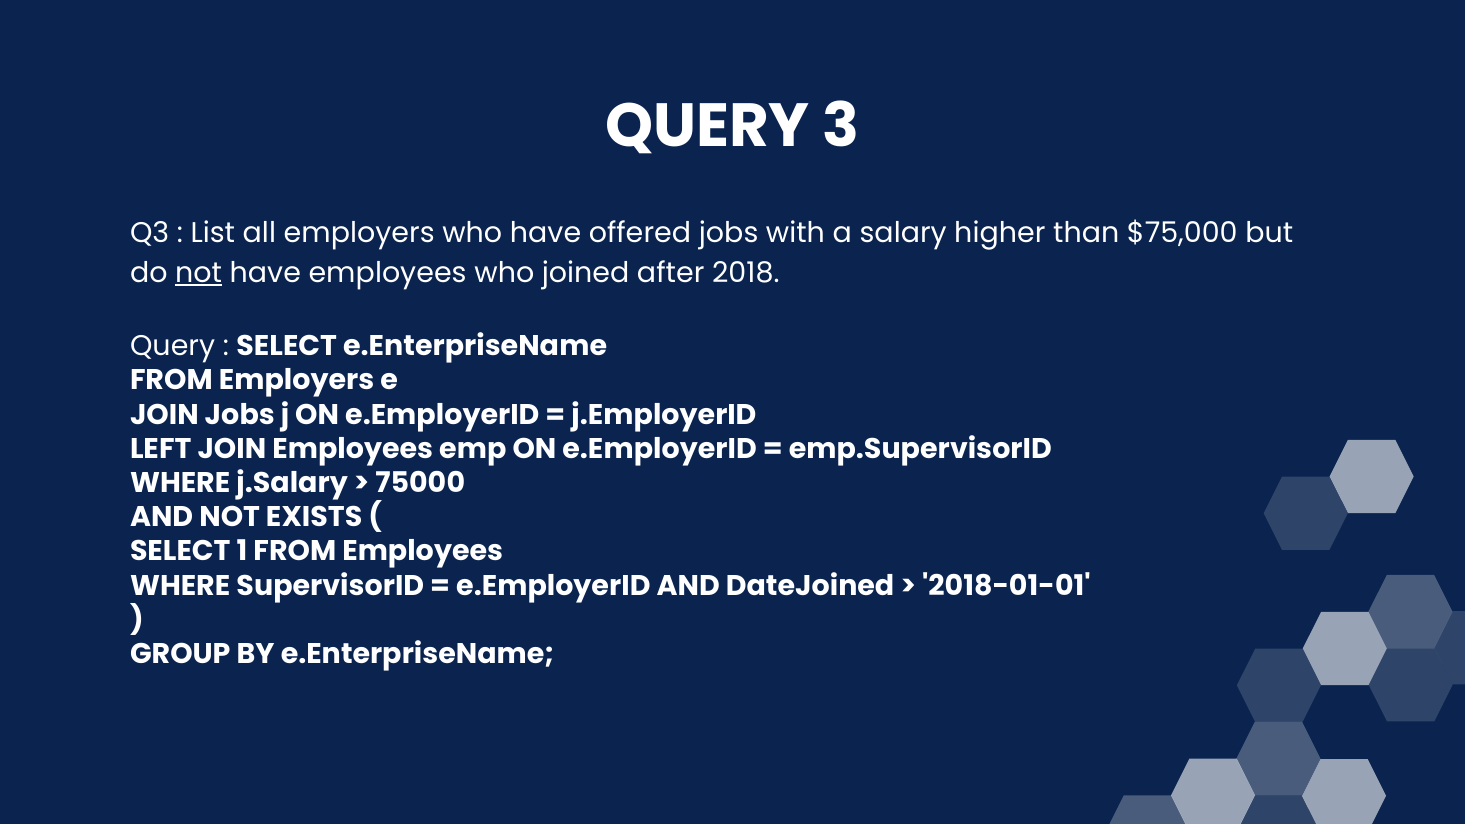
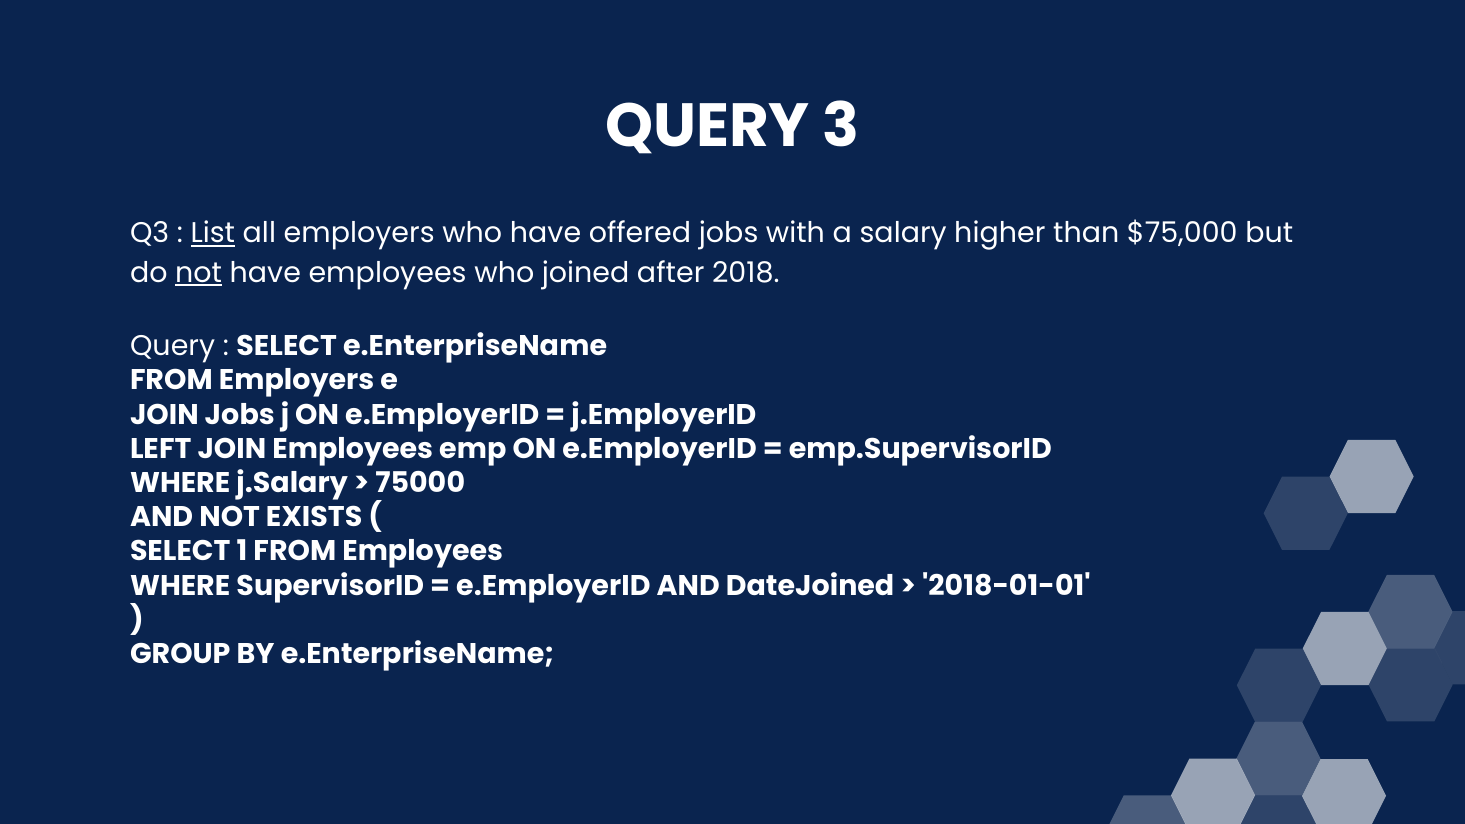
List underline: none -> present (213, 234)
